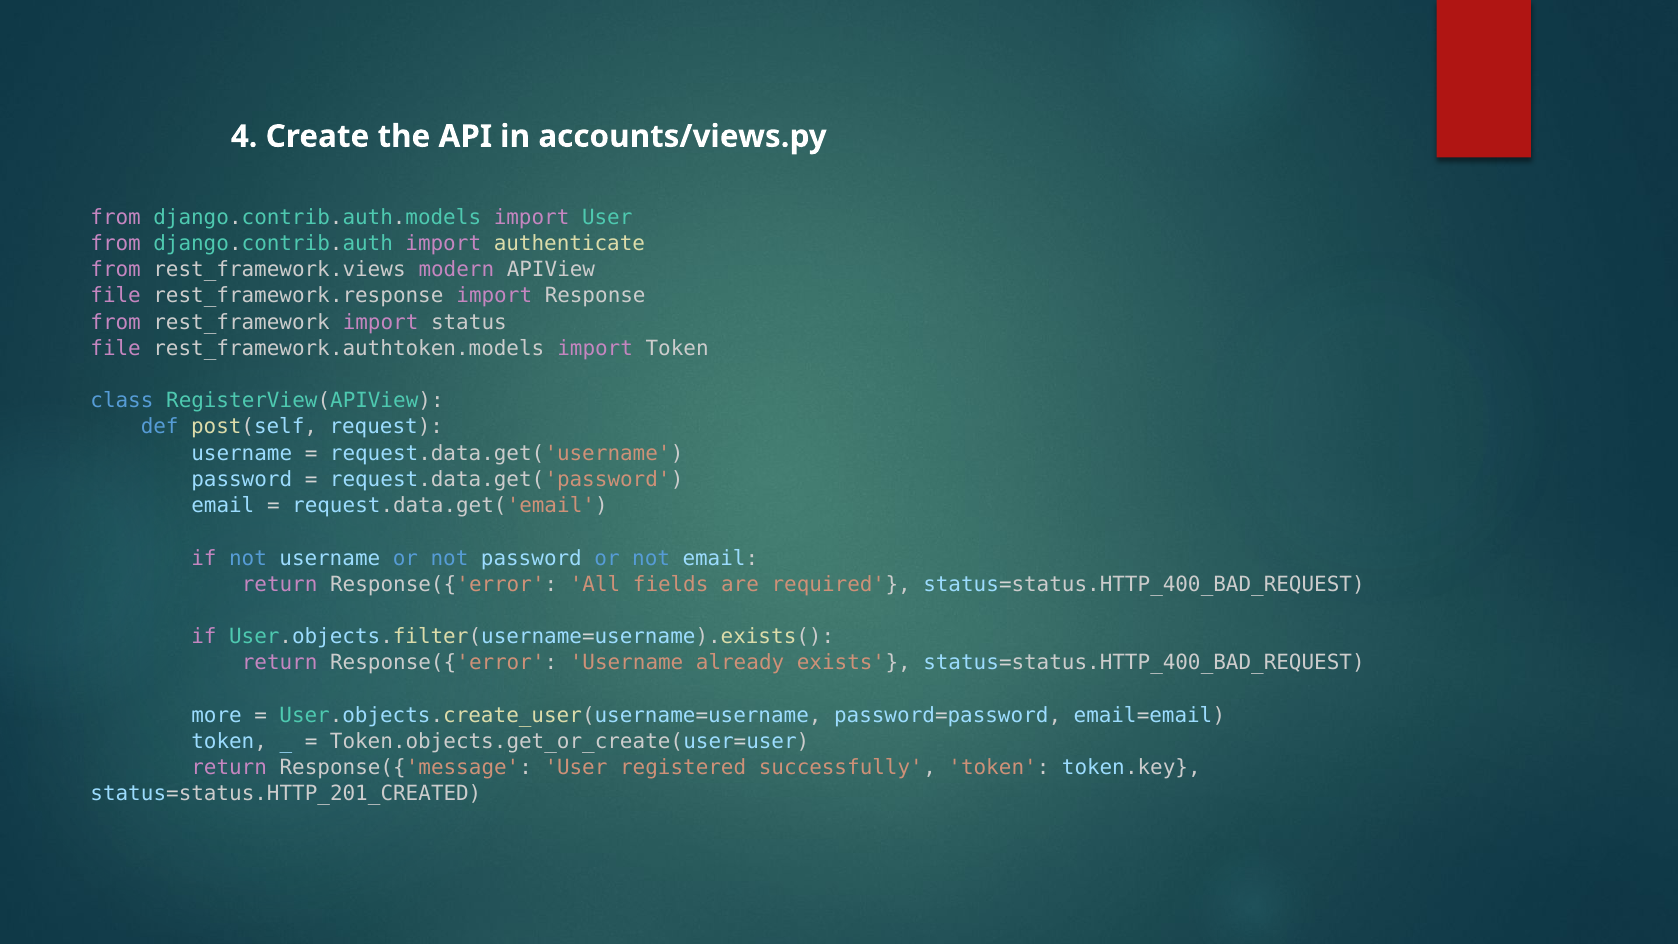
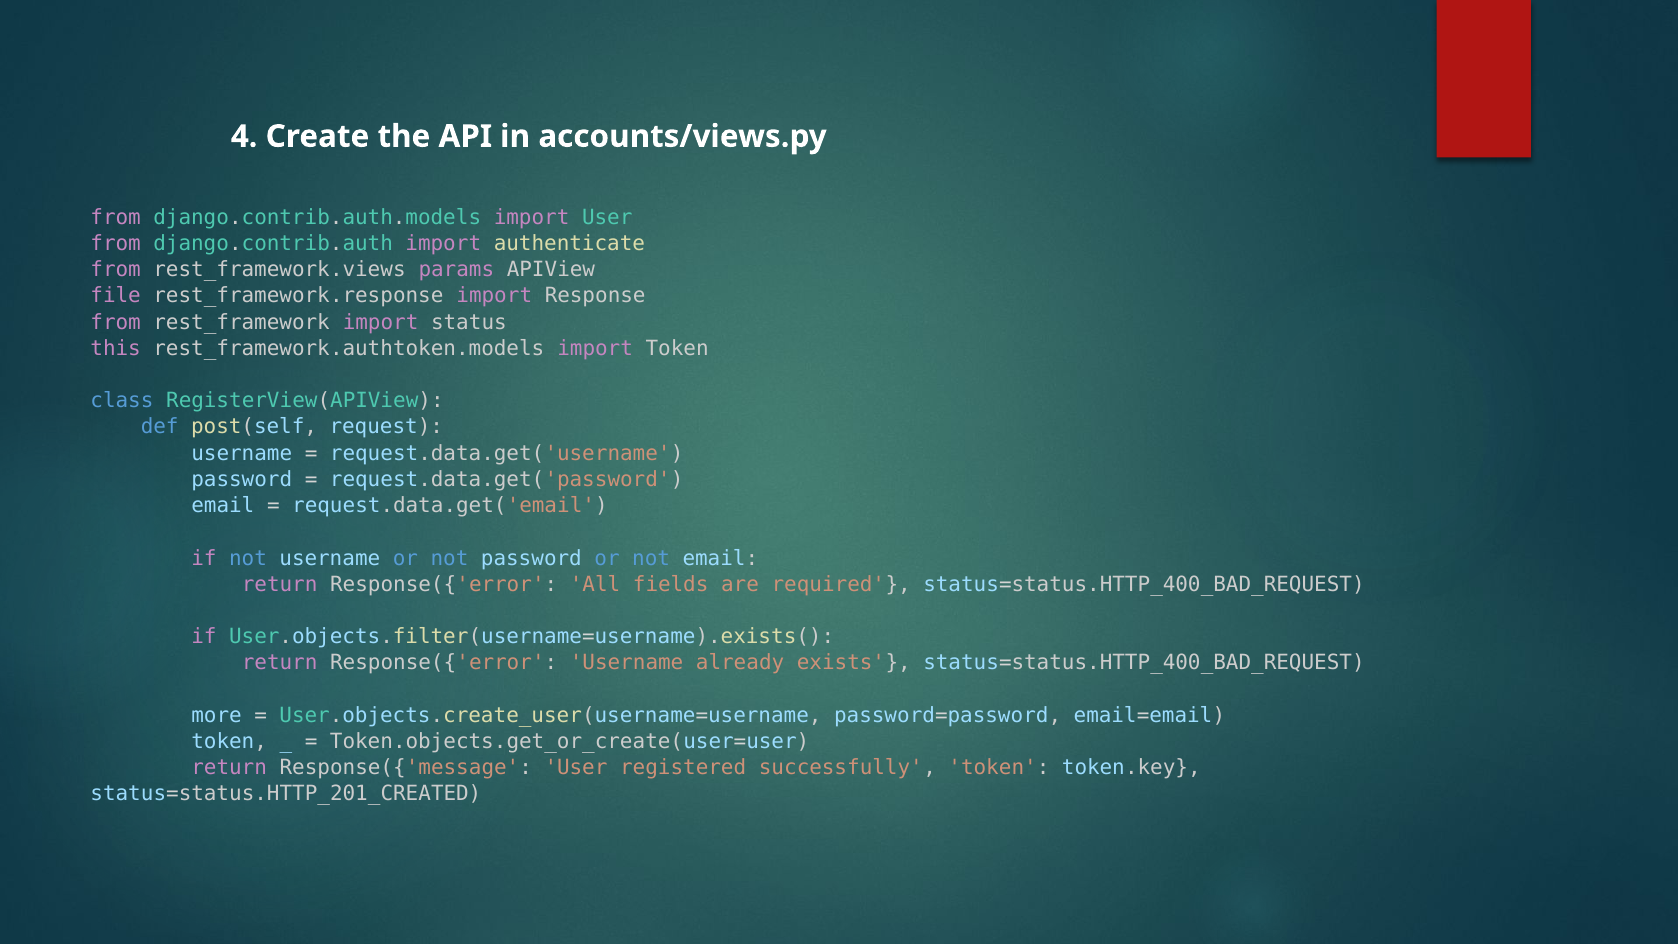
modern: modern -> params (456, 270)
file: file -> this (116, 348)
